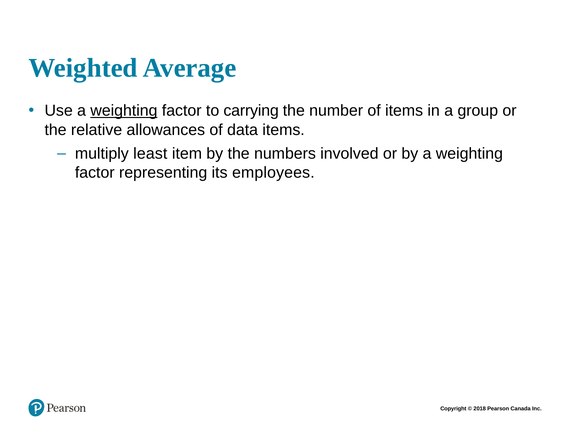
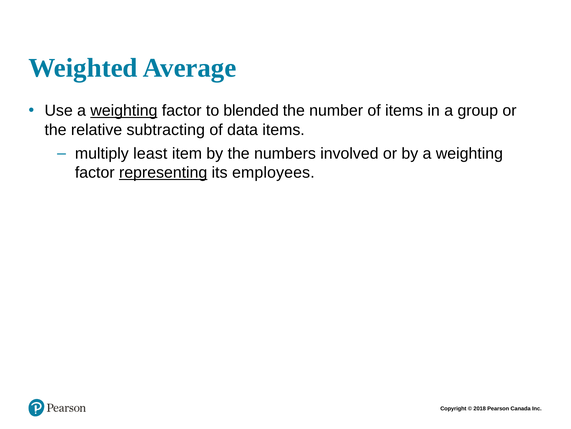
carrying: carrying -> blended (251, 111)
allowances: allowances -> subtracting (166, 130)
representing underline: none -> present (163, 172)
